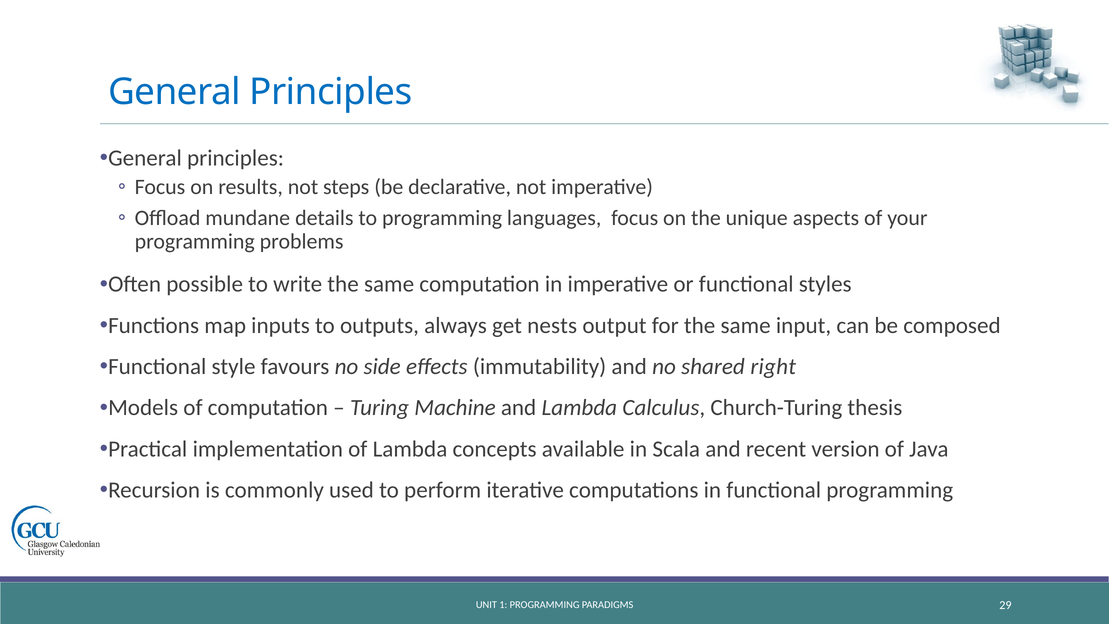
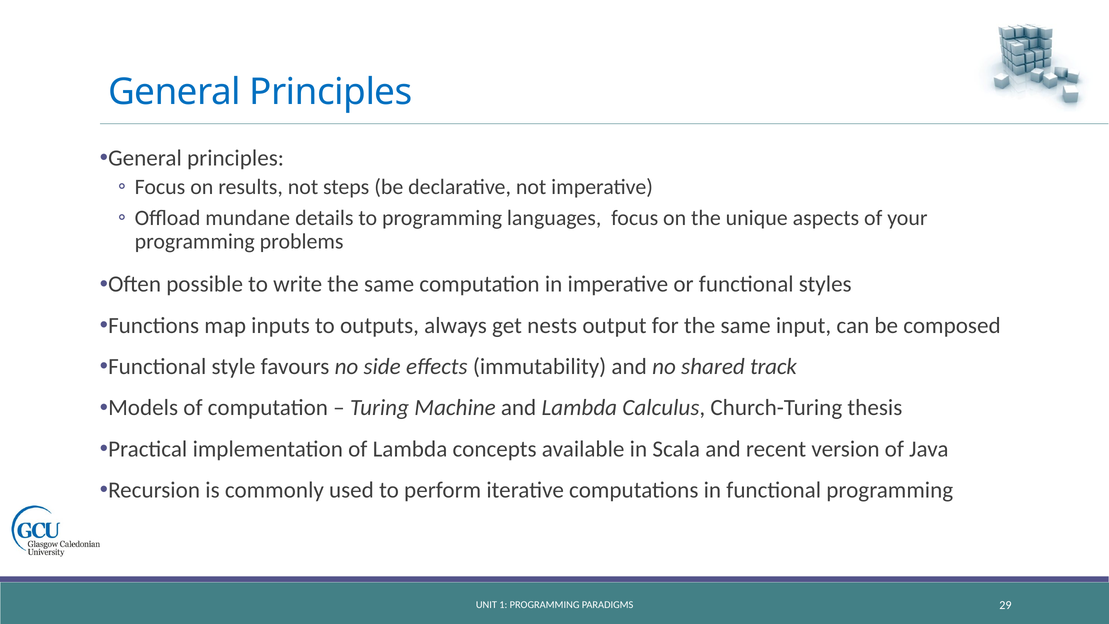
right: right -> track (773, 367)
